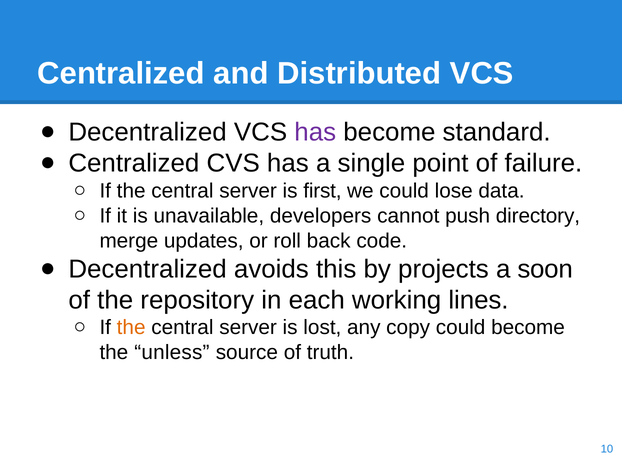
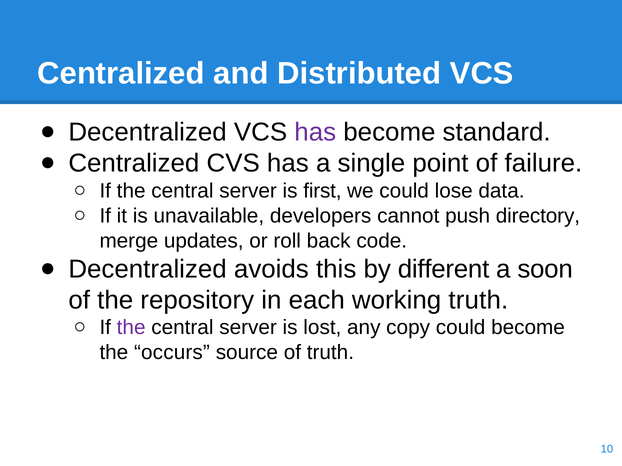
projects: projects -> different (444, 269)
working lines: lines -> truth (478, 300)
the colour: orange -> purple (131, 328)
unless: unless -> occurs (172, 353)
